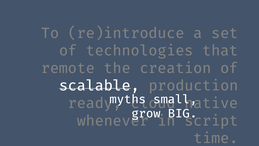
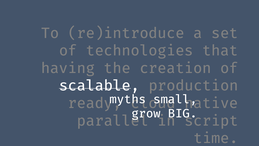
remote: remote -> having (68, 68)
whenever: whenever -> parallel (113, 121)
